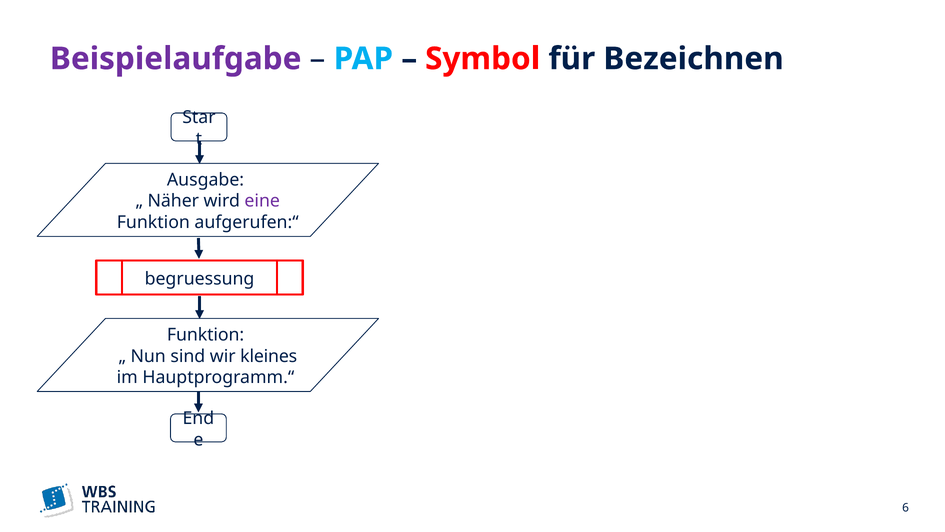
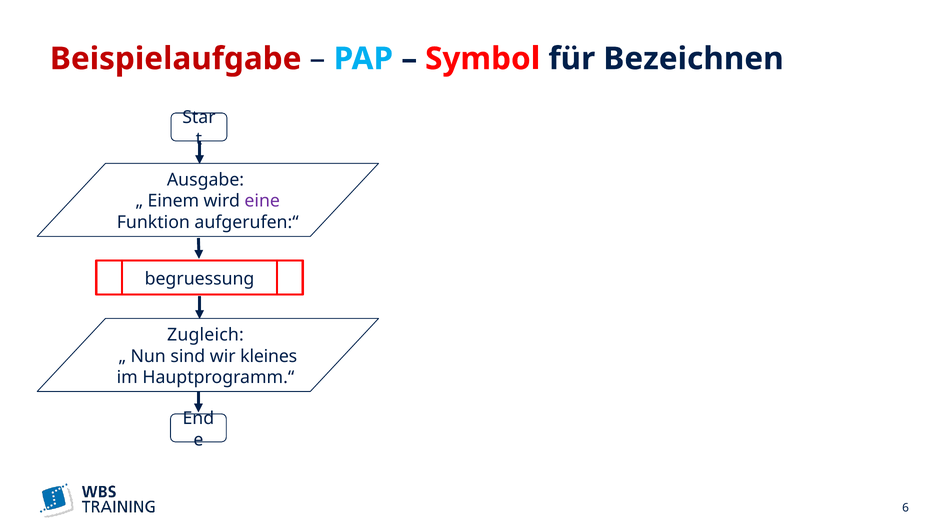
Beispielaufgabe colour: purple -> red (176, 59)
Näher: Näher -> Einem (173, 201)
Funktion: Funktion -> Zugleich (205, 335)
